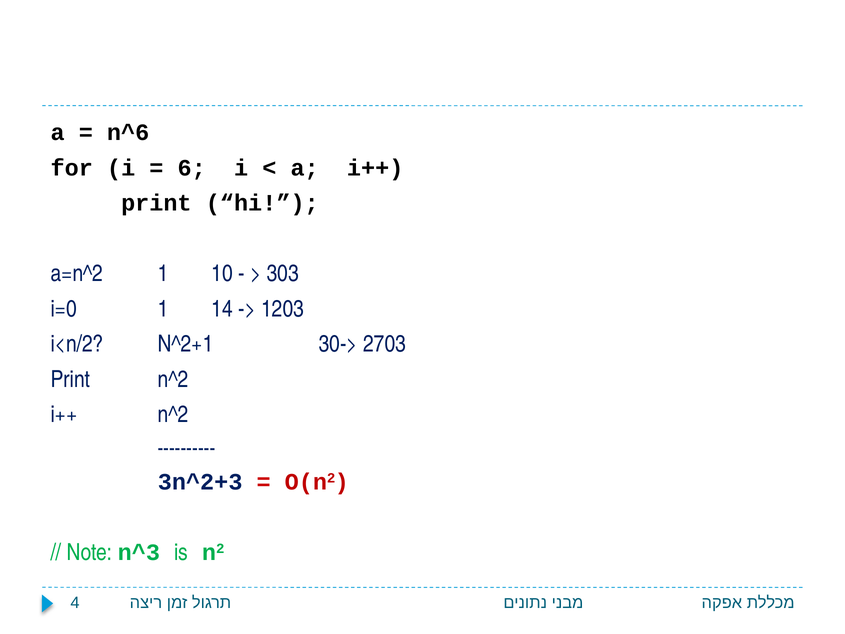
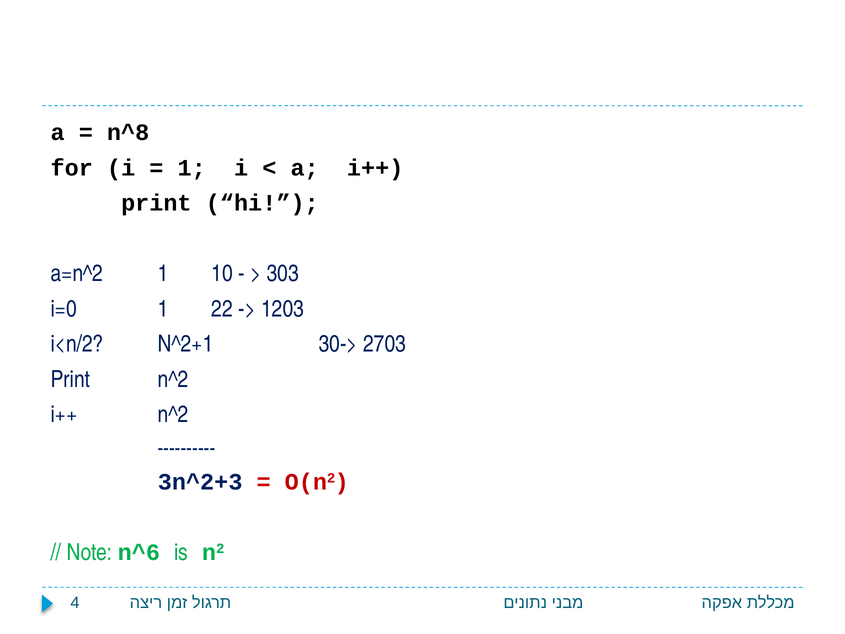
n^6: n^6 -> n^8 (128, 133)
6: 6 -> 1 (192, 168)
14: 14 -> 22 (222, 309)
n^3: n^3 -> n^6 (139, 553)
